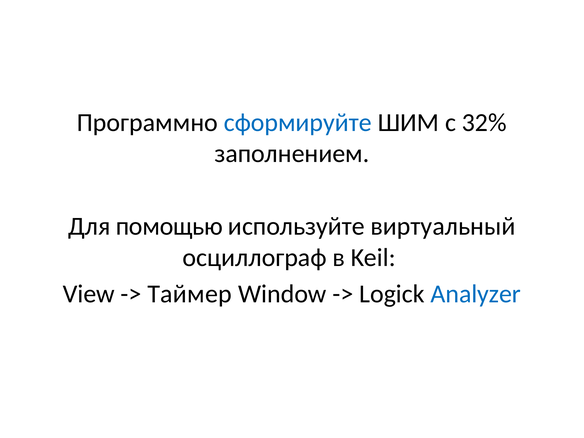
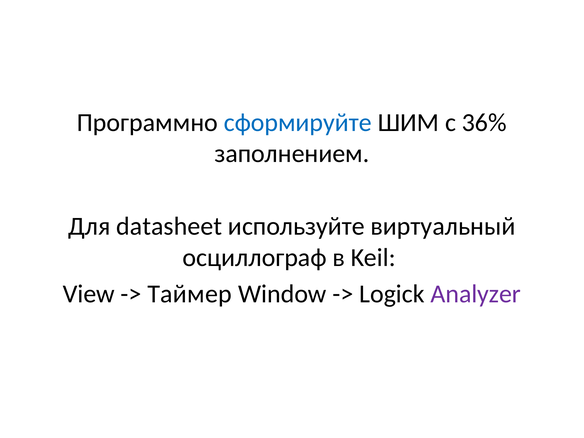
32%: 32% -> 36% (484, 123)
помощью: помощью -> datasheet (169, 226)
Analyzer colour: blue -> purple (476, 294)
